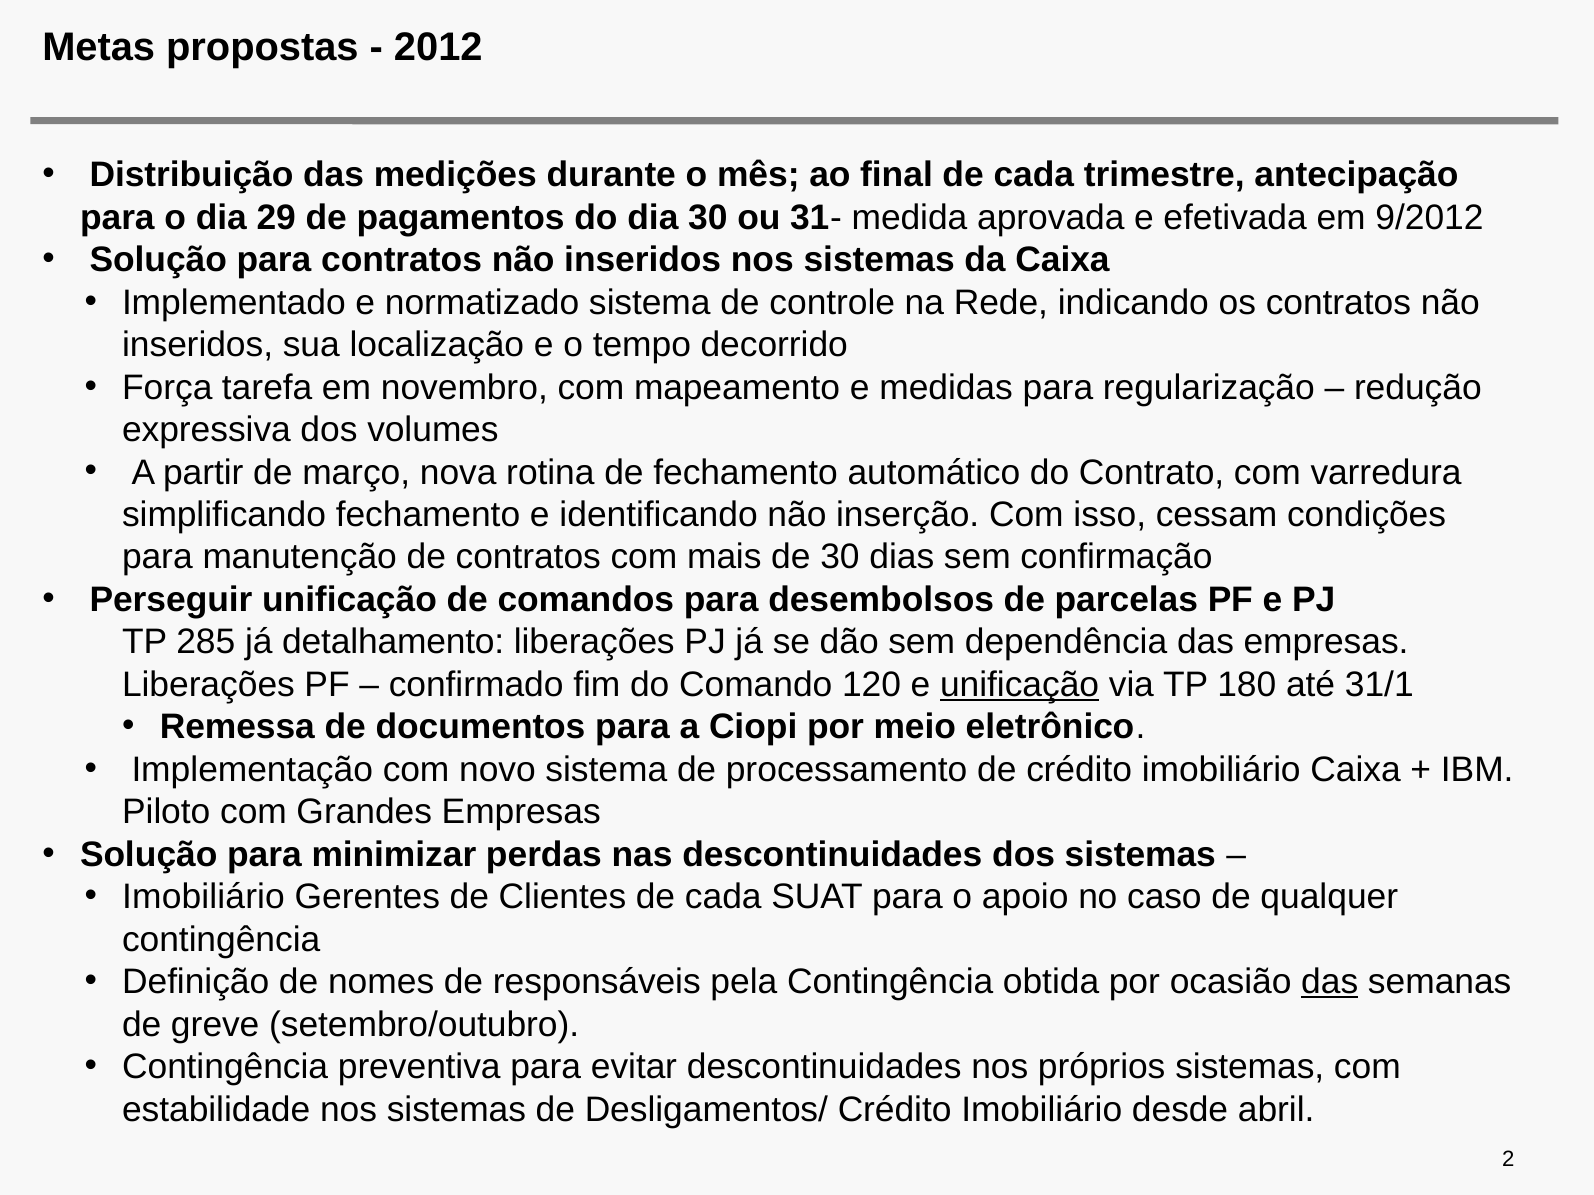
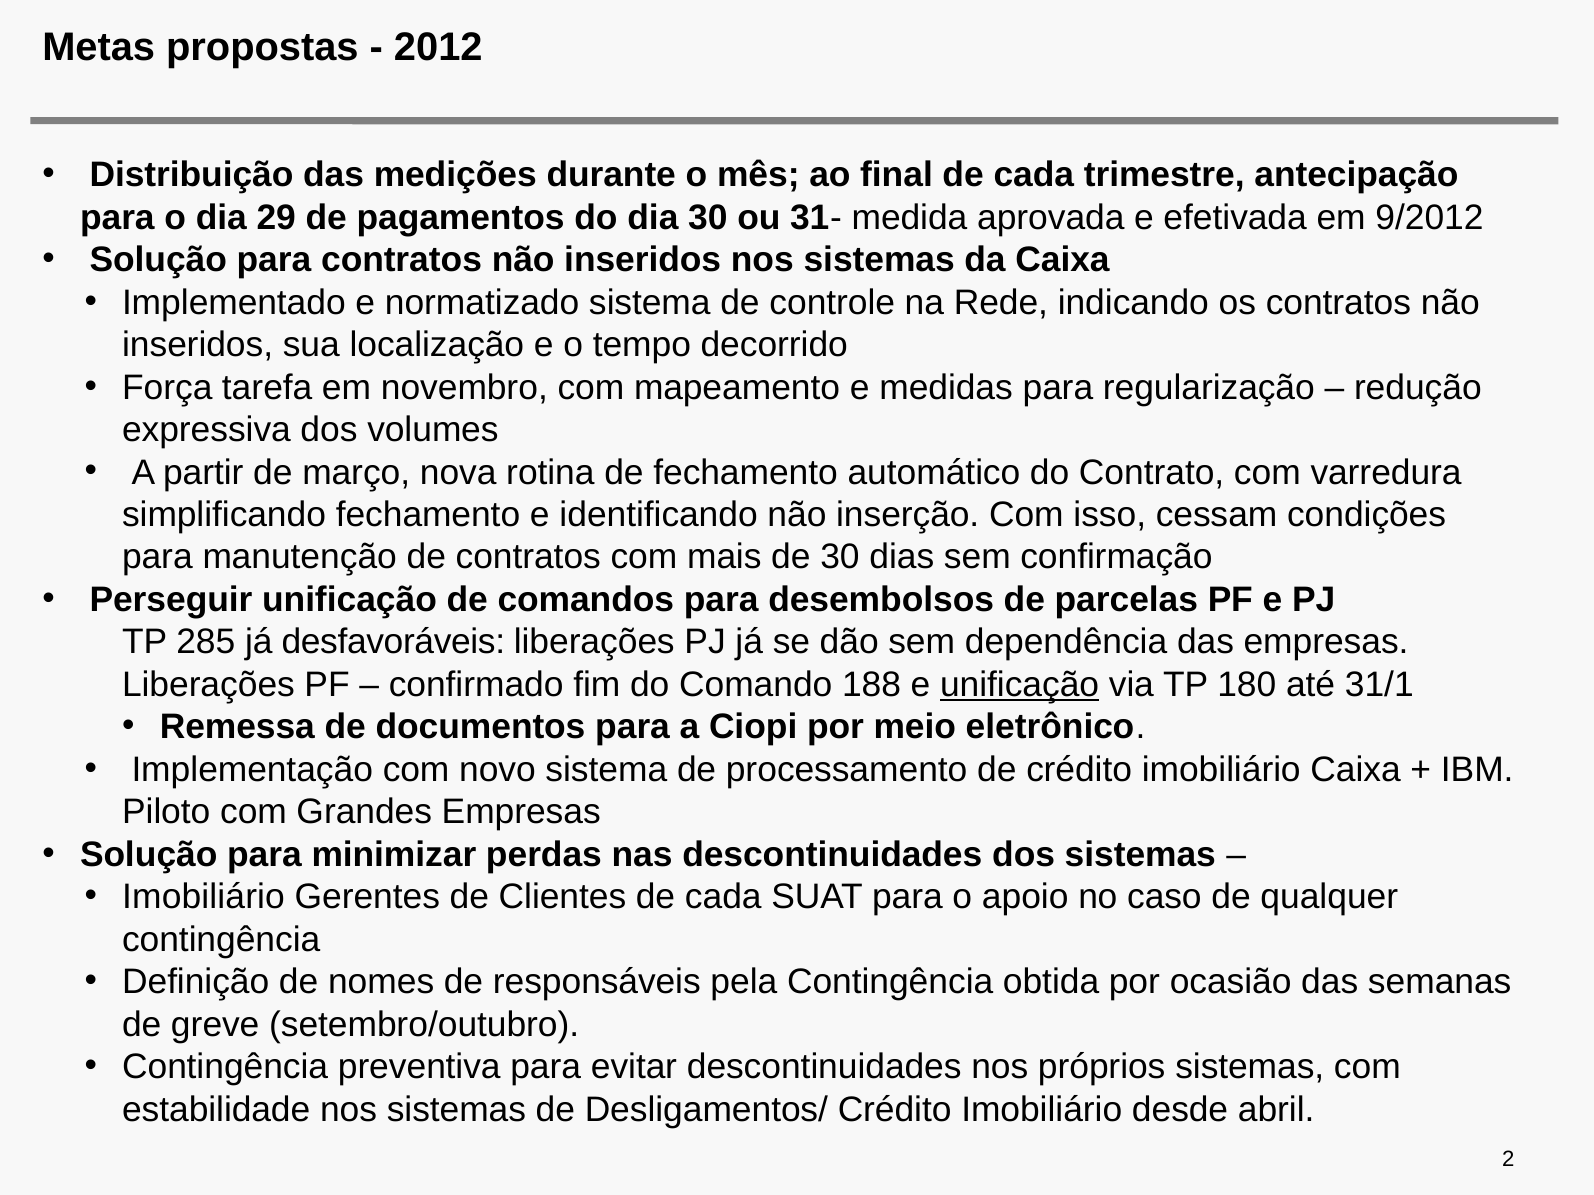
detalhamento: detalhamento -> desfavoráveis (393, 642)
120: 120 -> 188 (872, 685)
das underline: present -> none (1330, 982)
